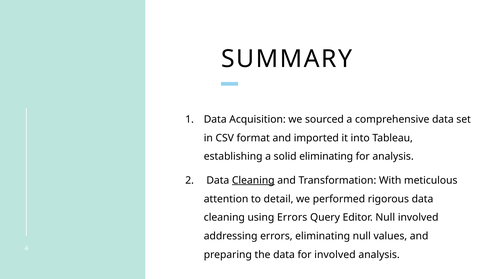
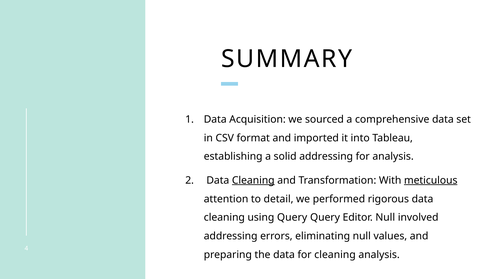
solid eliminating: eliminating -> addressing (326, 156)
meticulous underline: none -> present (431, 180)
using Errors: Errors -> Query (292, 217)
for involved: involved -> cleaning (335, 254)
